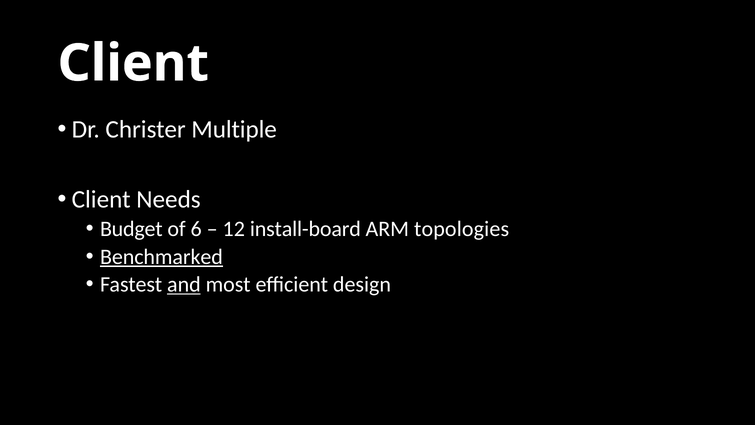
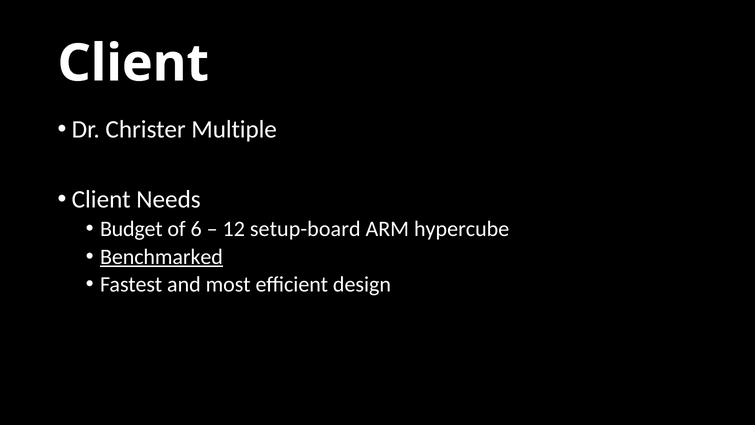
install-board: install-board -> setup-board (305, 229)
topologies: topologies -> hypercube (462, 229)
and underline: present -> none (184, 284)
